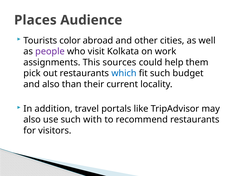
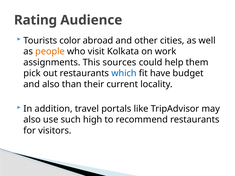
Places: Places -> Rating (36, 20)
people colour: purple -> orange (50, 51)
fit such: such -> have (160, 73)
with: with -> high (93, 120)
